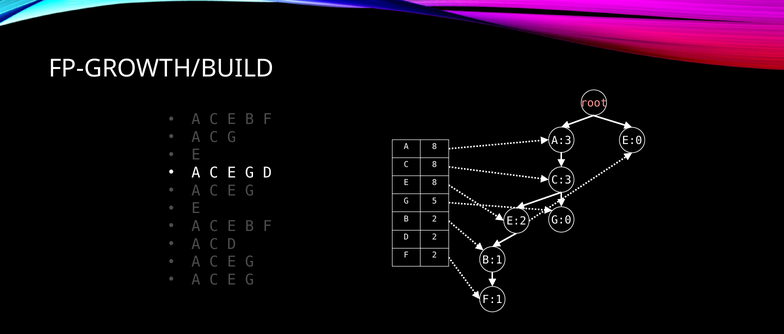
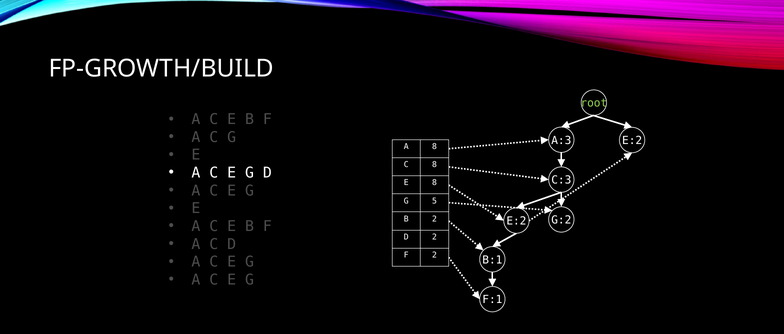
root colour: pink -> light green (594, 103)
E:0: E:0 -> E:2 (632, 140)
G:0: G:0 -> G:2 (561, 220)
